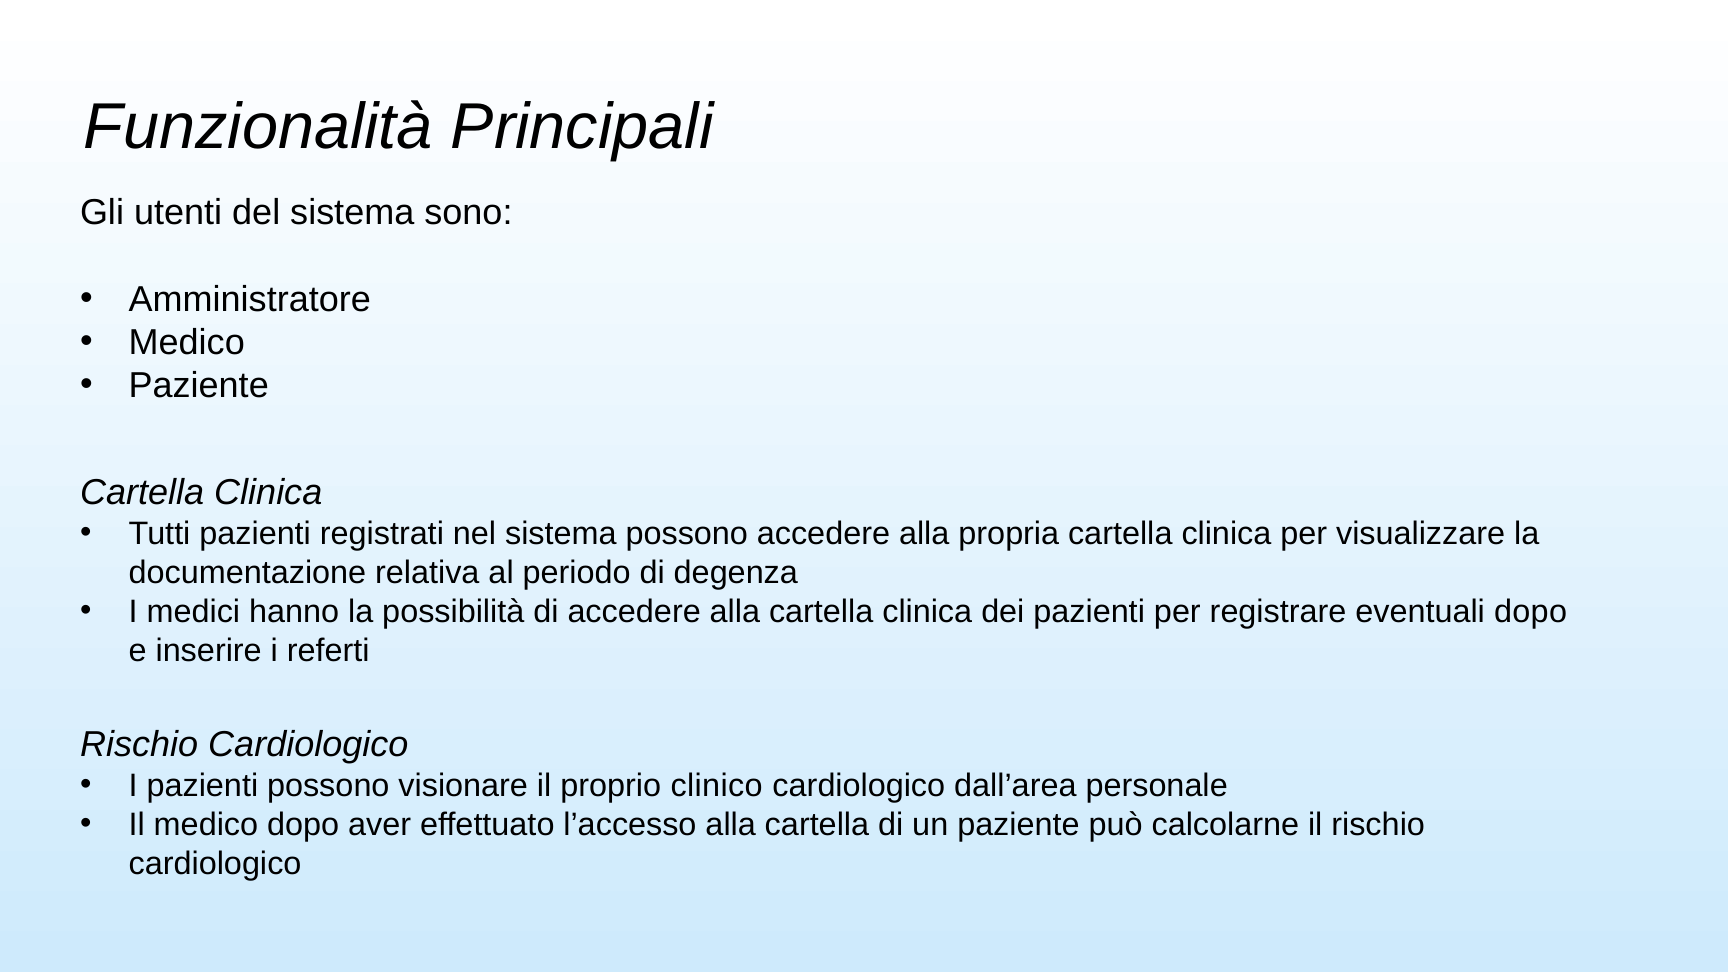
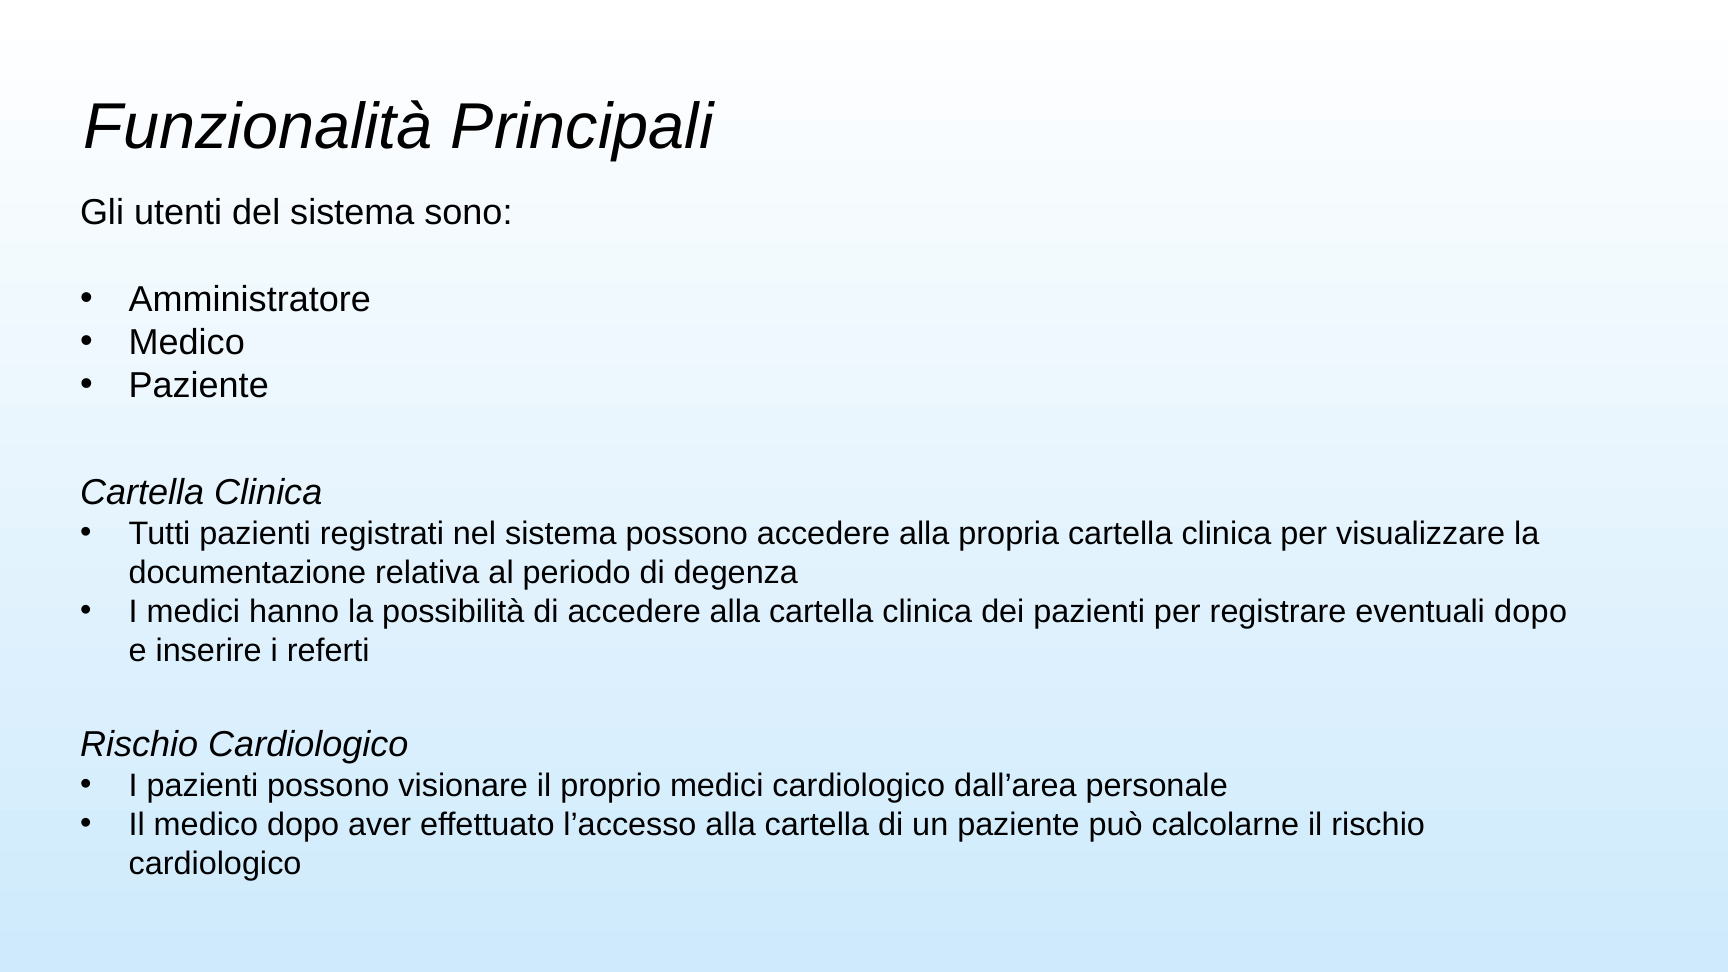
proprio clinico: clinico -> medici (717, 786)
